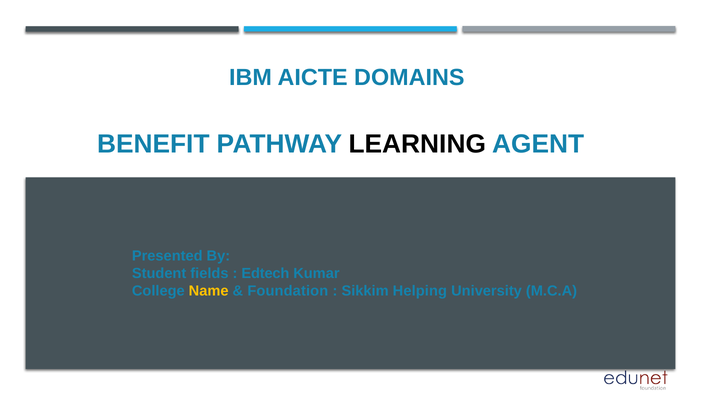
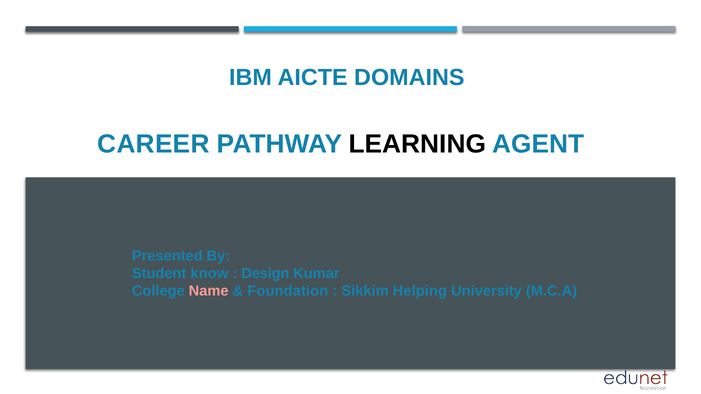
BENEFIT: BENEFIT -> CAREER (153, 144)
fields: fields -> know (209, 274)
Edtech: Edtech -> Design (265, 274)
Name colour: yellow -> pink (209, 291)
